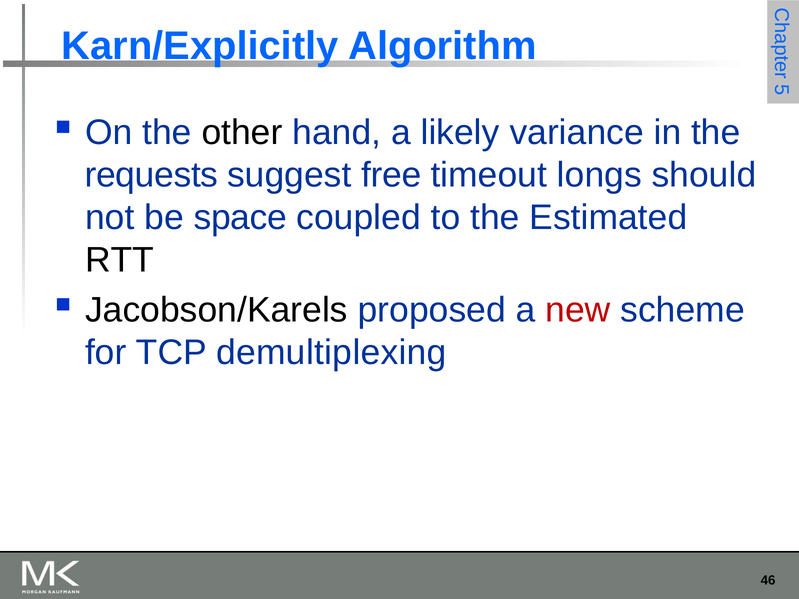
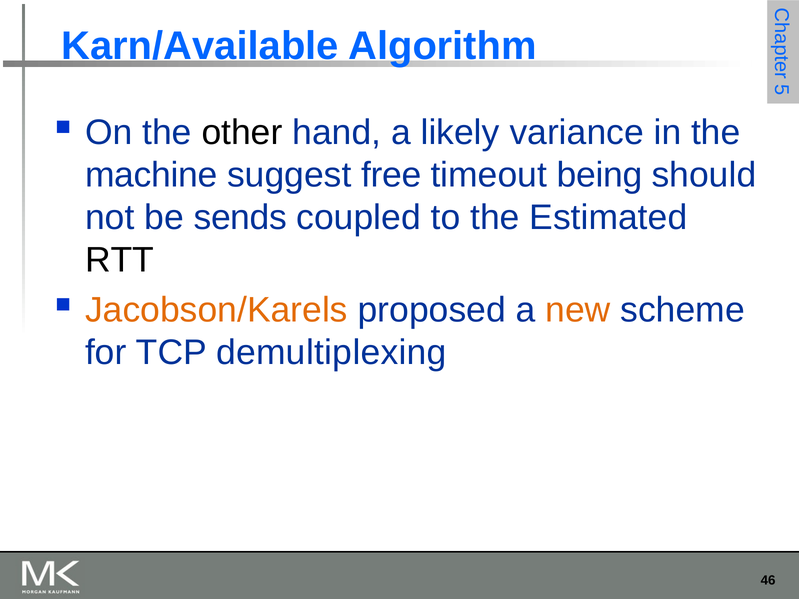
Karn/Explicitly: Karn/Explicitly -> Karn/Available (200, 46)
requests: requests -> machine (151, 175)
longs: longs -> being (600, 175)
space: space -> sends (240, 218)
Jacobson/Karels colour: black -> orange (216, 310)
new colour: red -> orange (578, 310)
